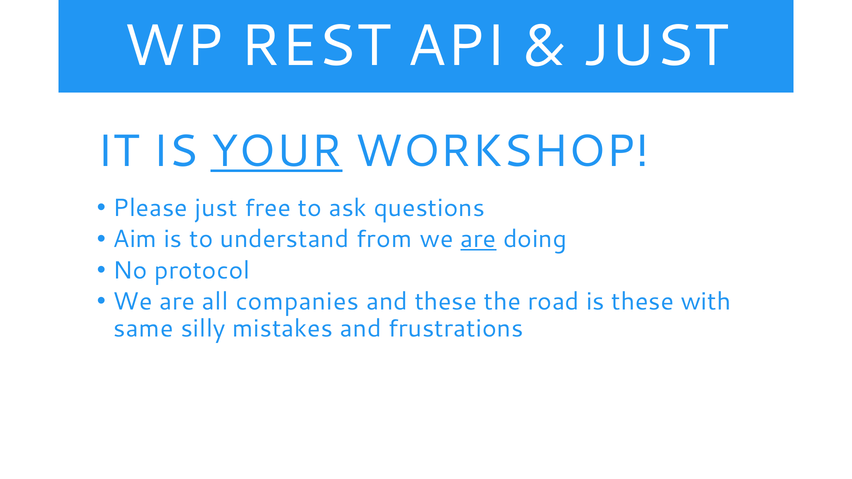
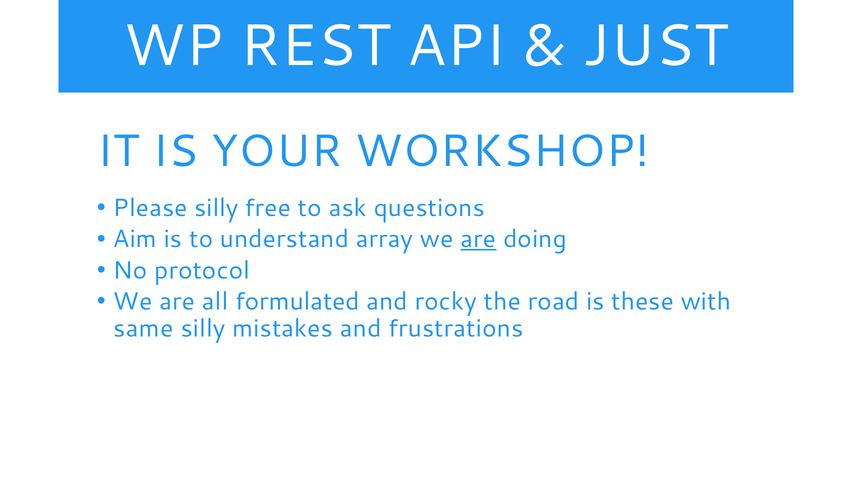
YOUR underline: present -> none (276, 151)
Please just: just -> silly (216, 208)
from: from -> array (385, 239)
companies: companies -> formulated (298, 302)
and these: these -> rocky (446, 302)
